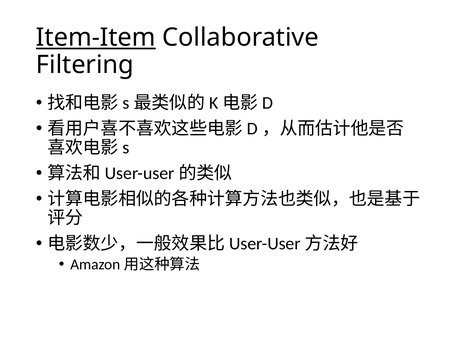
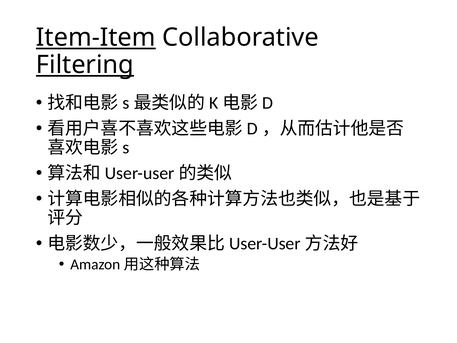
Filtering underline: none -> present (85, 65)
